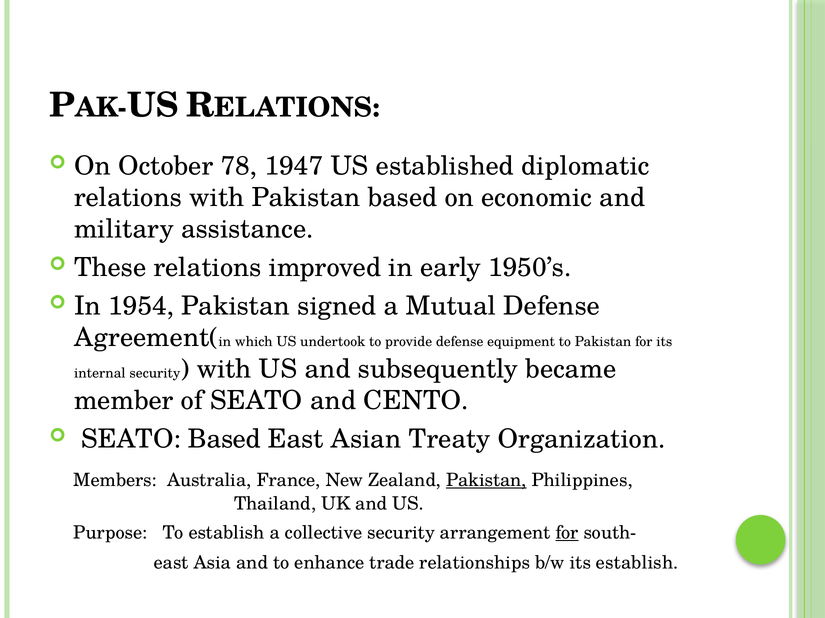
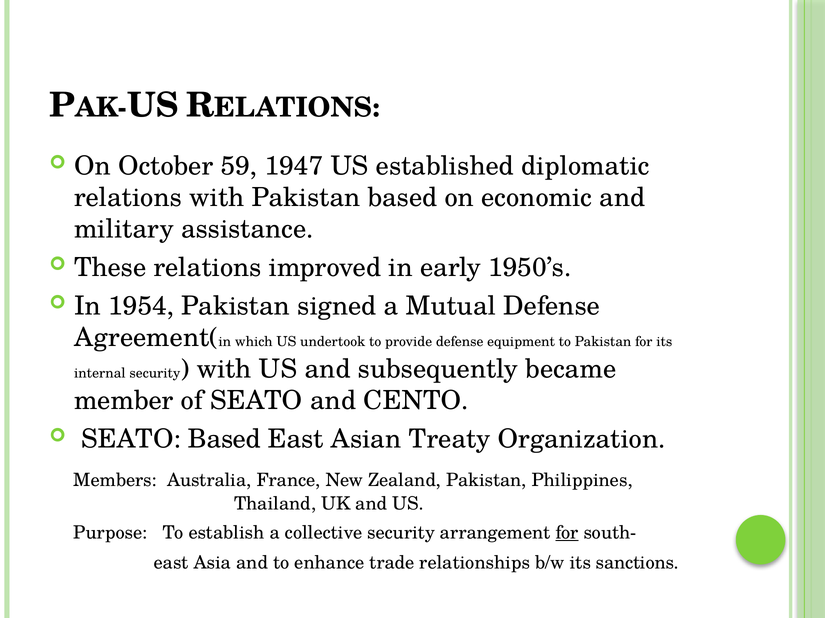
78: 78 -> 59 (239, 166)
Pakistan underline: present -> none (486, 481)
its establish: establish -> sanctions (637, 563)
